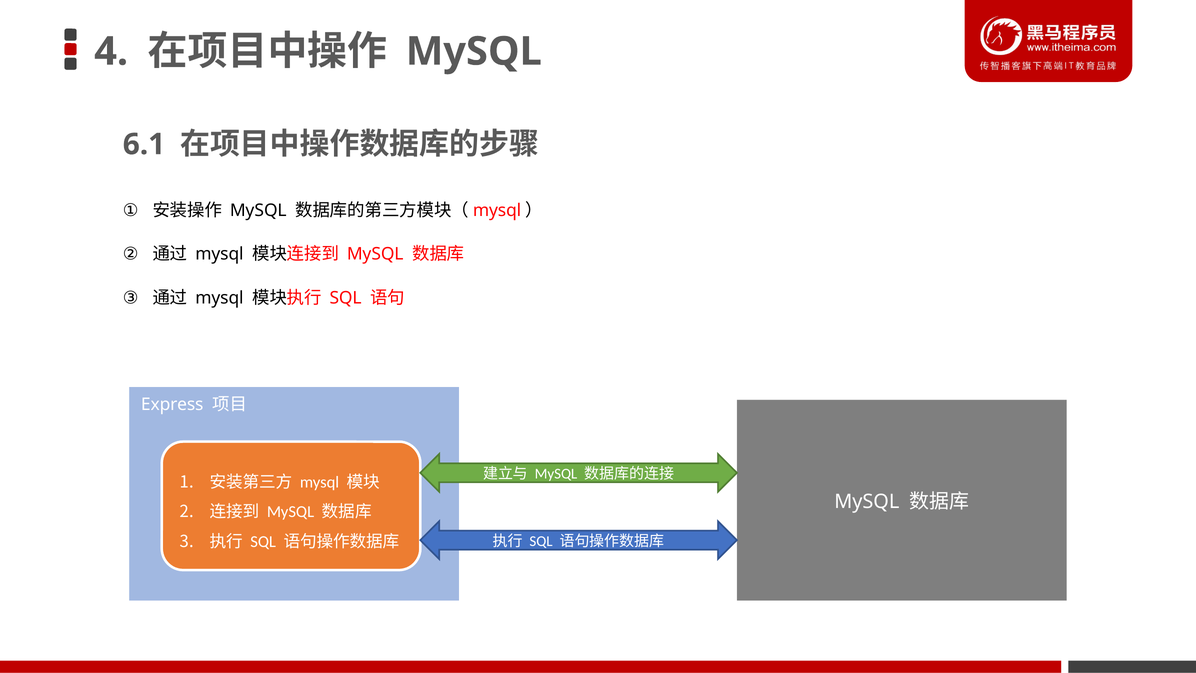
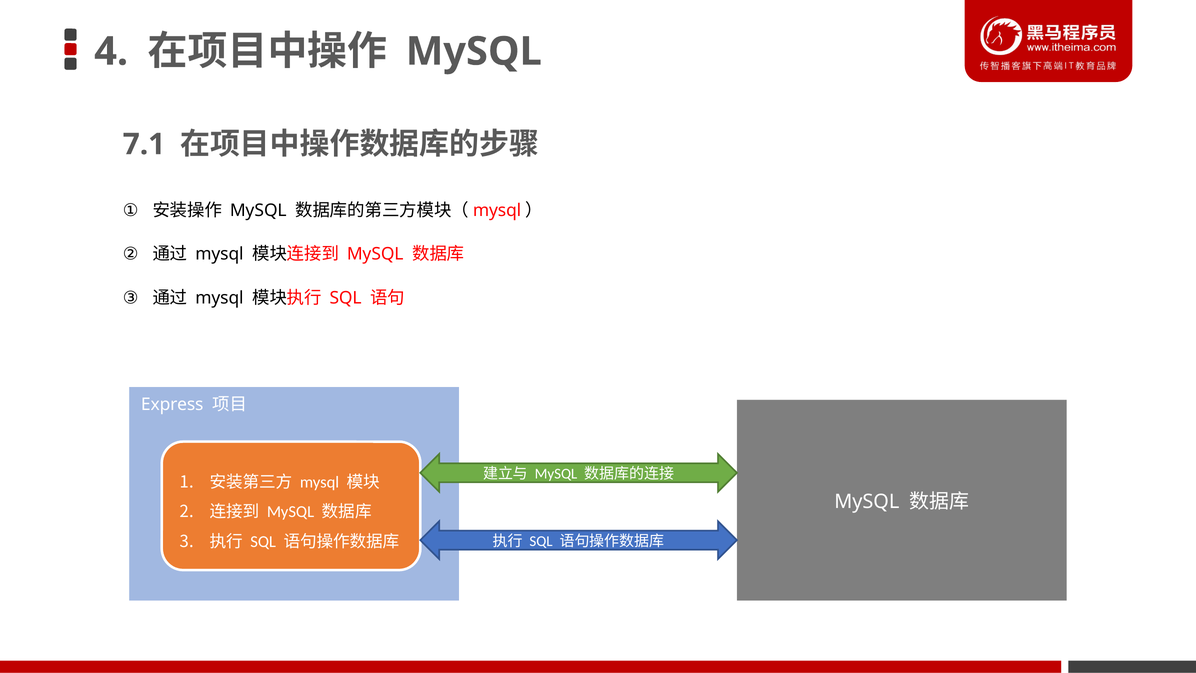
6.1: 6.1 -> 7.1 (144, 144)
